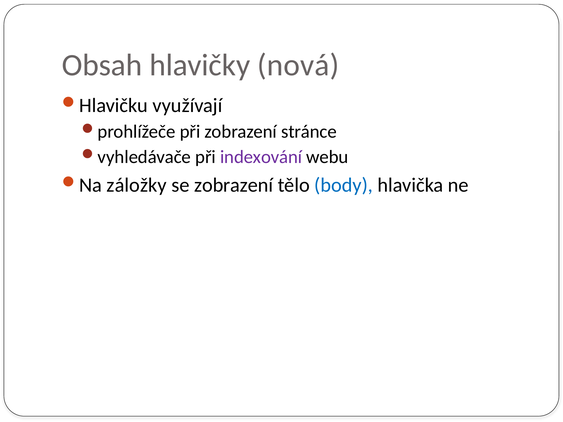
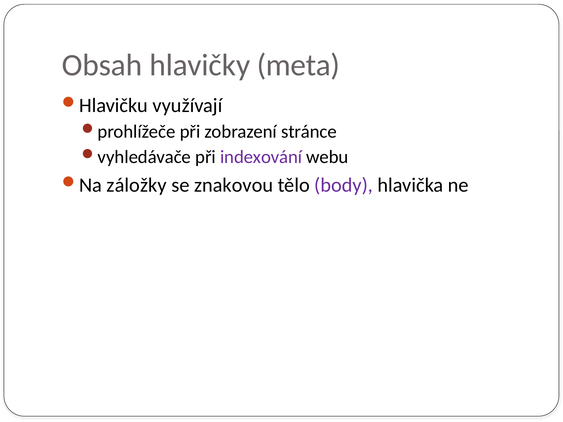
nová: nová -> meta (298, 65)
se zobrazení: zobrazení -> znakovou (234, 185)
body colour: blue -> purple (344, 185)
